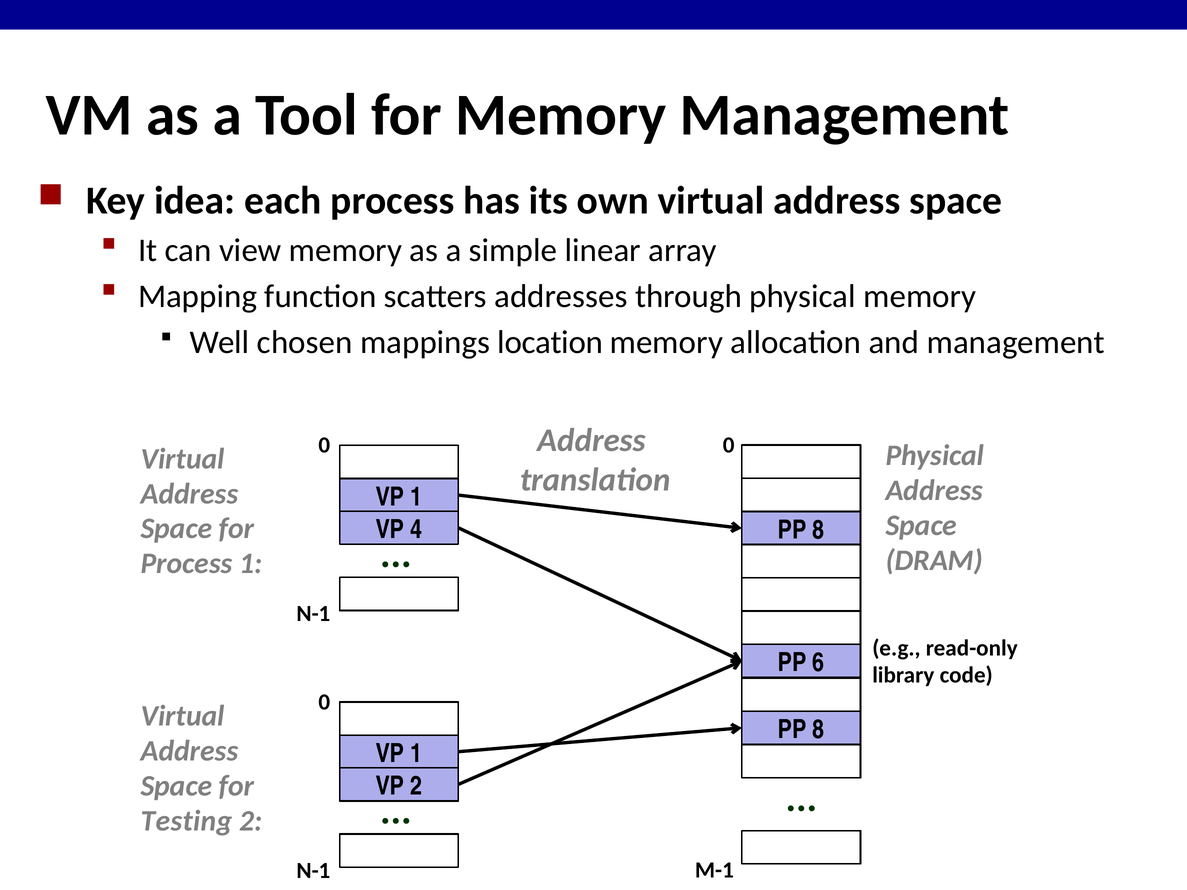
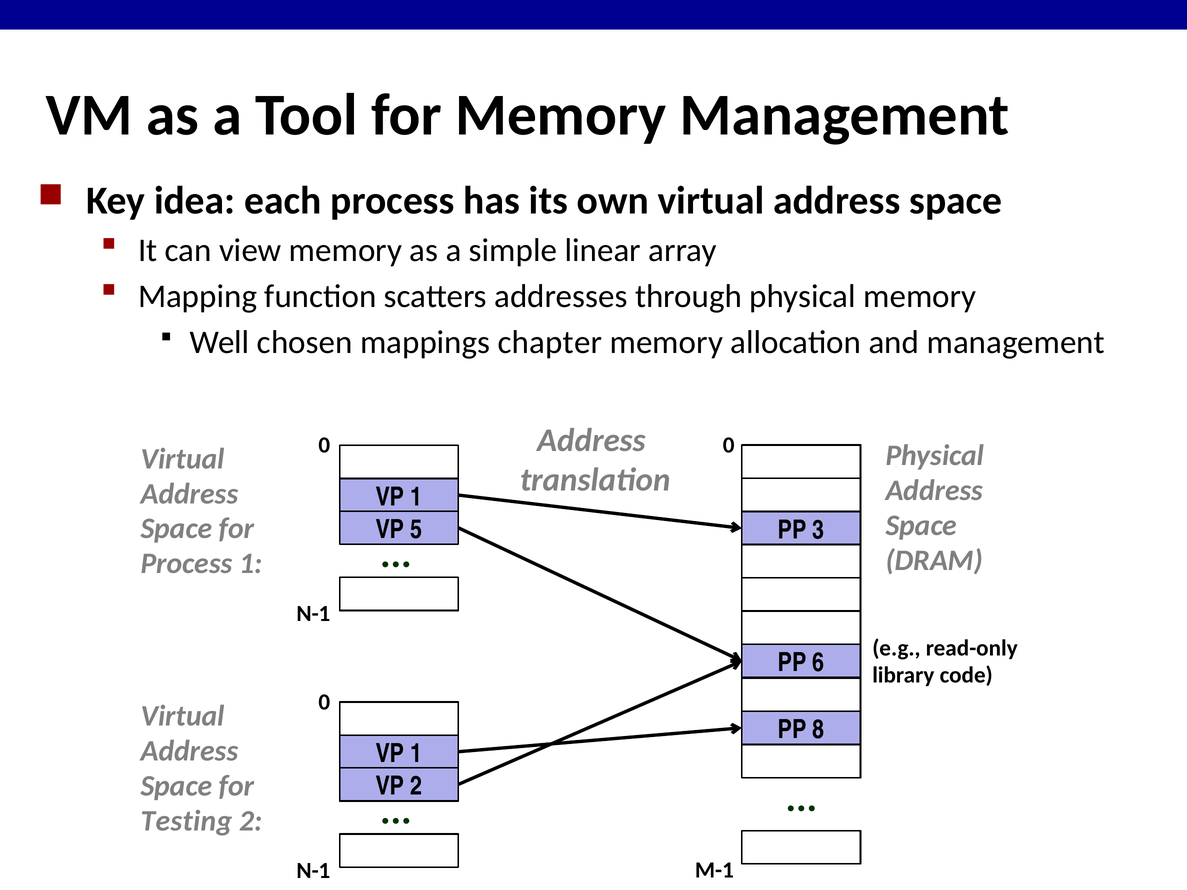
location: location -> chapter (550, 343)
4: 4 -> 5 (416, 530)
8: 8 -> 3 (818, 530)
